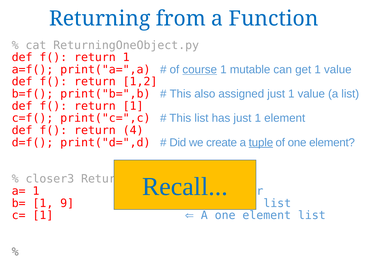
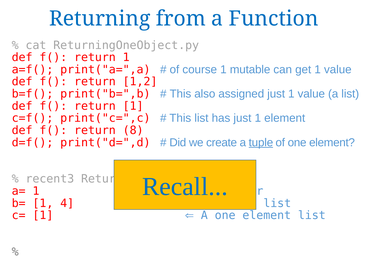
course underline: present -> none (200, 70)
4: 4 -> 8 (133, 131)
closer3: closer3 -> recent3 (50, 179)
9: 9 -> 4 (67, 204)
